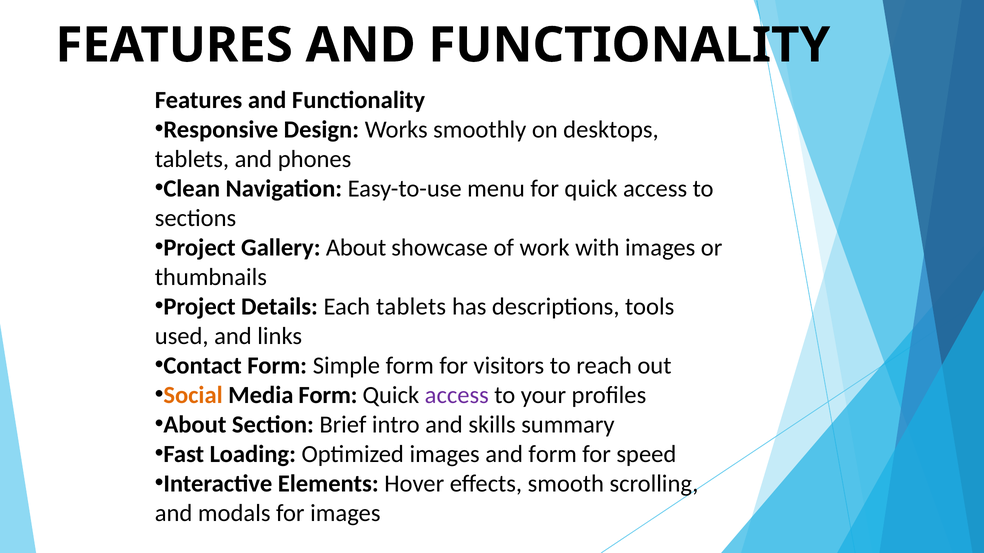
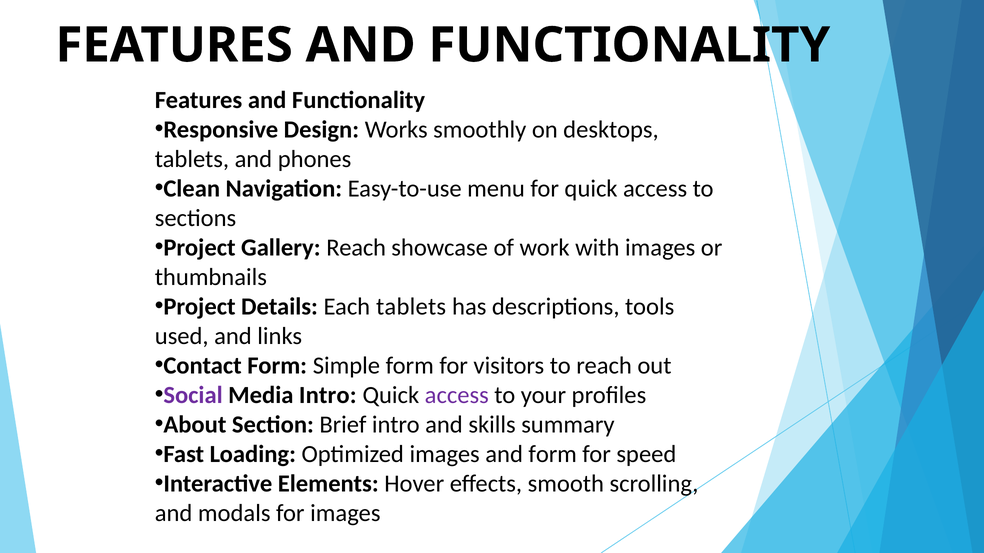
Gallery About: About -> Reach (356, 248)
Social colour: orange -> purple (193, 395)
Media Form: Form -> Intro (328, 395)
